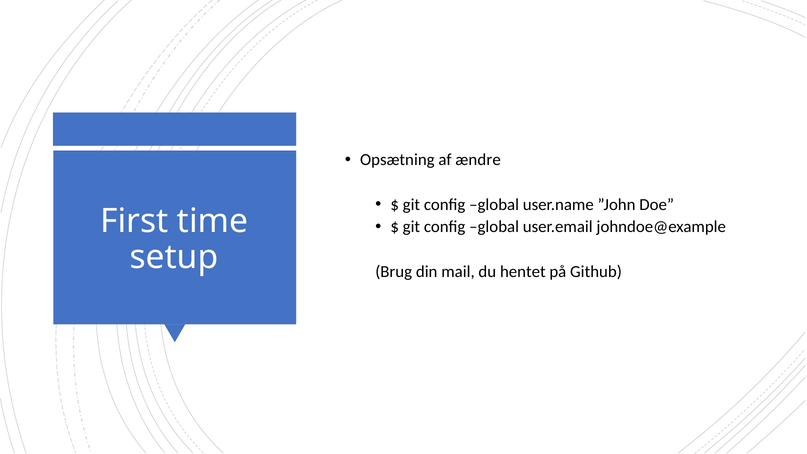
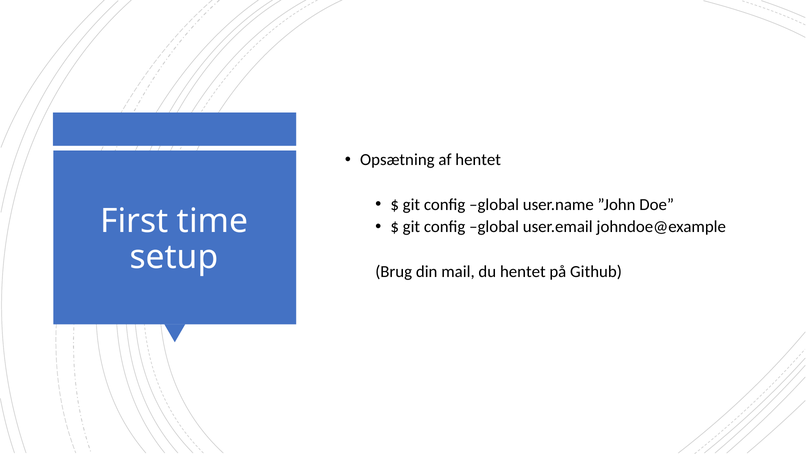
af ændre: ændre -> hentet (478, 160)
